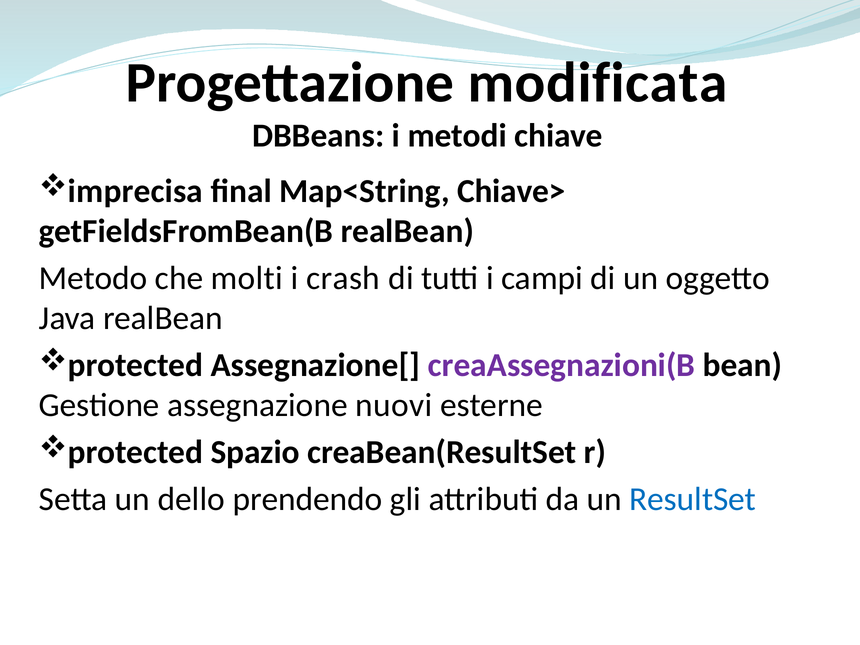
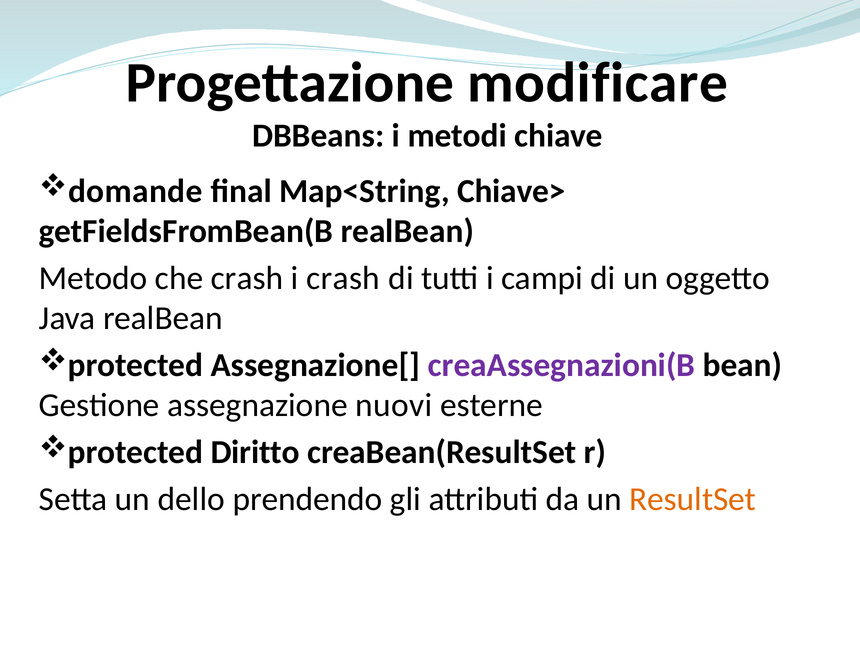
modificata: modificata -> modificare (598, 83)
imprecisa: imprecisa -> domande (135, 191)
che molti: molti -> crash (247, 278)
Spazio: Spazio -> Diritto (255, 452)
ResultSet colour: blue -> orange (693, 499)
